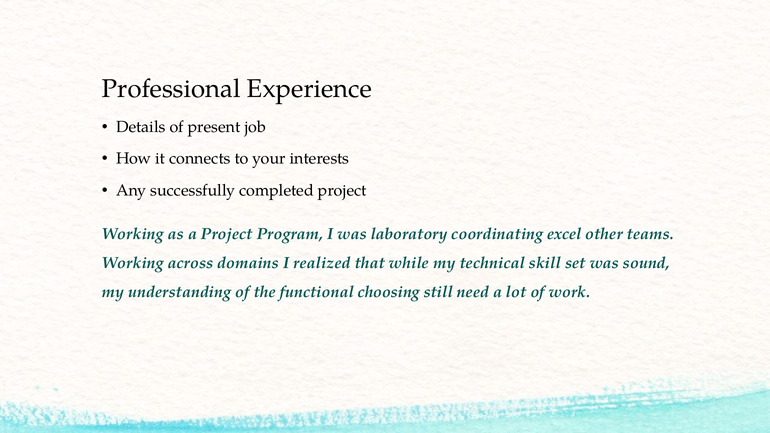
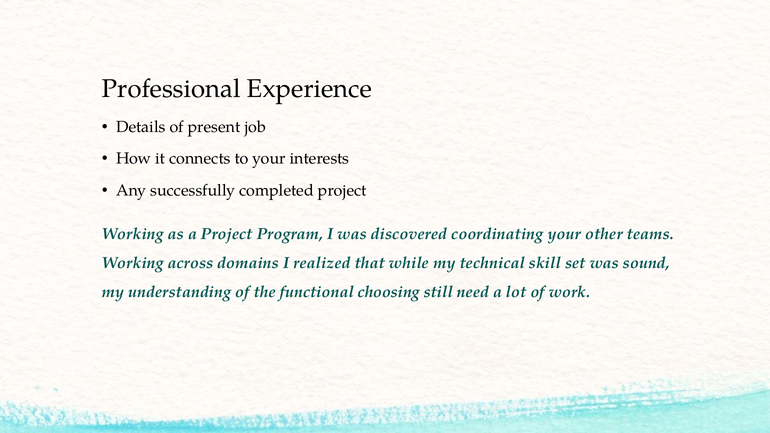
laboratory: laboratory -> discovered (409, 234)
coordinating excel: excel -> your (564, 234)
